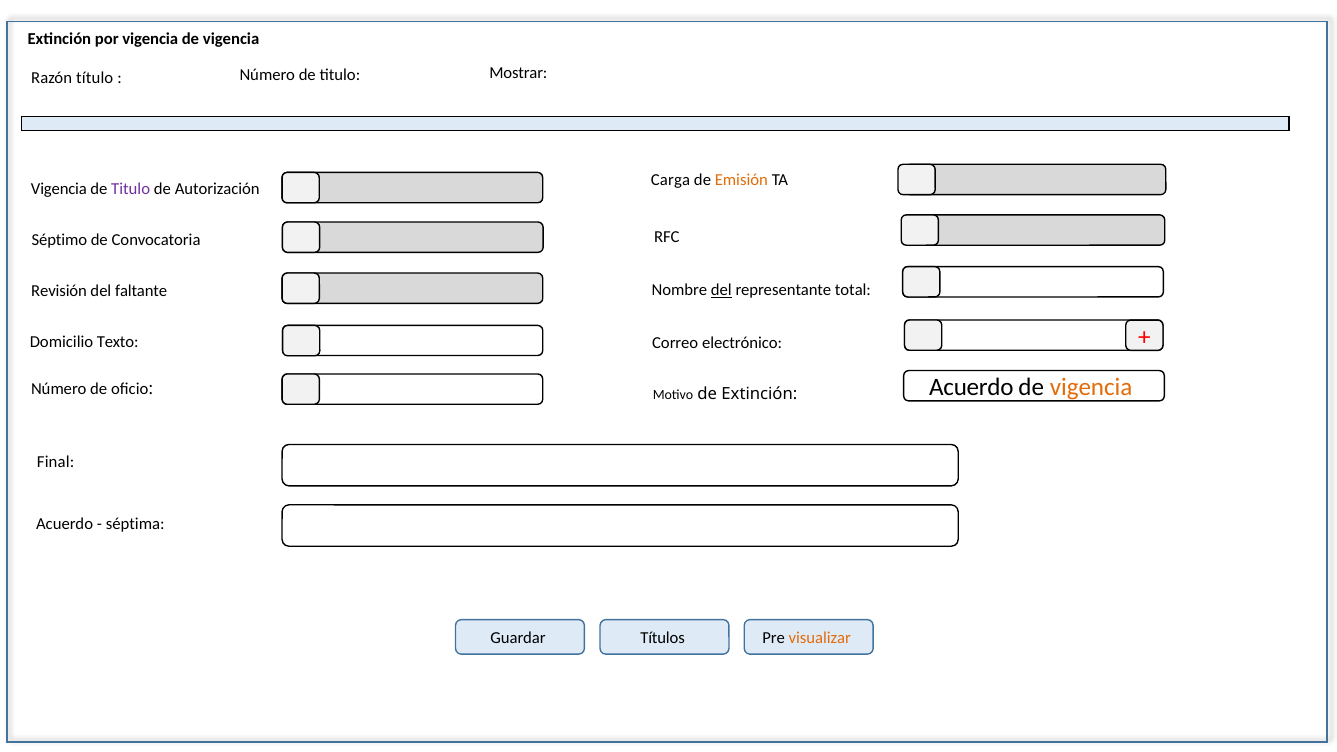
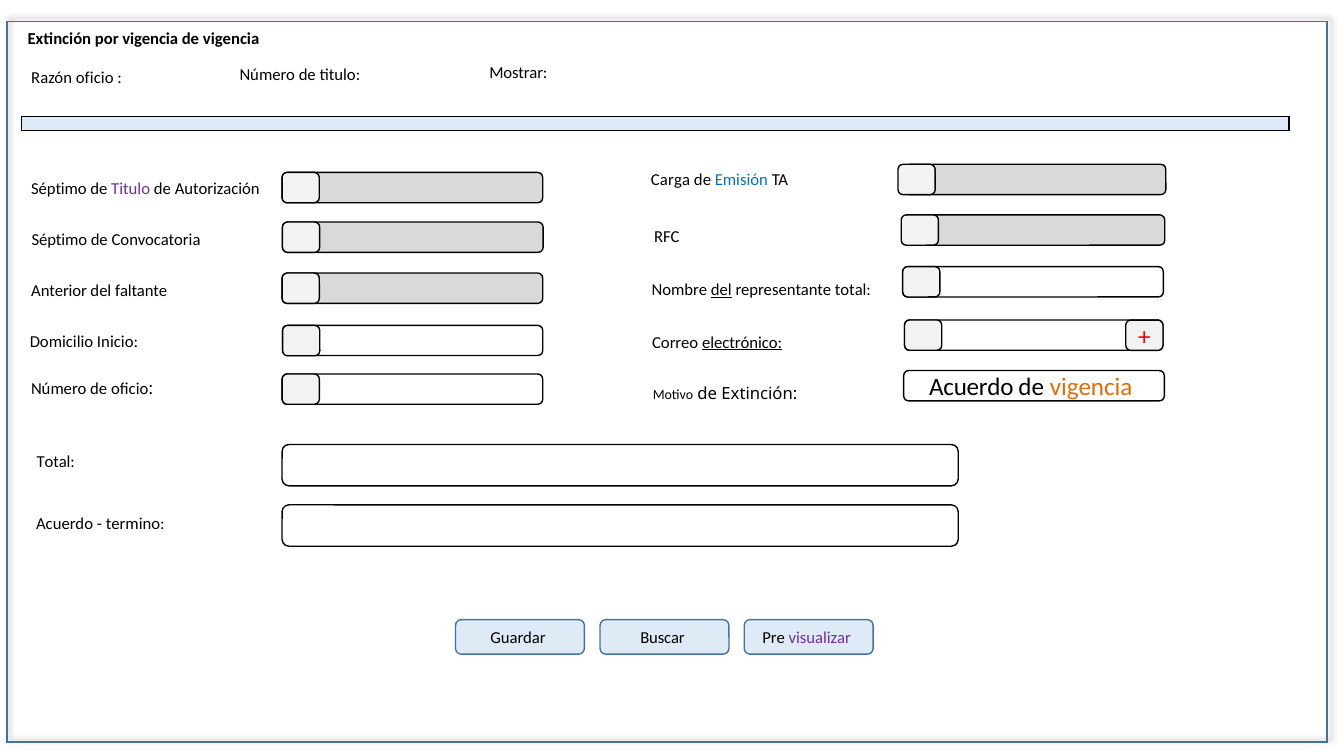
Razón título: título -> oficio (95, 78)
Vigencia: Vigencia -> Séptimo (59, 189)
Emisión colour: orange -> blue (741, 180)
Revisión: Revisión -> Anterior (59, 291)
Texto: Texto -> Inicio (118, 342)
electrónico underline: none -> present (742, 343)
Final: Final -> Total (56, 462)
séptima: séptima -> termino (135, 524)
Títulos: Títulos -> Buscar (663, 638)
visualizar colour: orange -> purple (820, 638)
